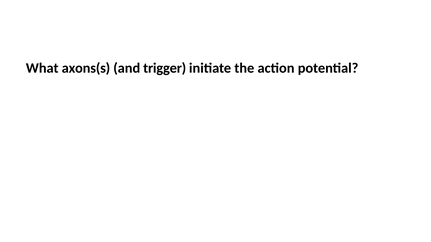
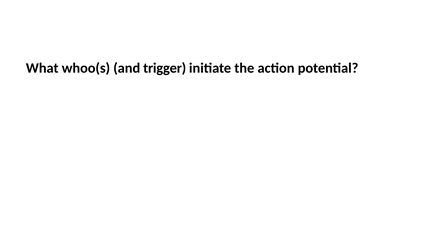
axons(s: axons(s -> whoo(s (86, 68)
